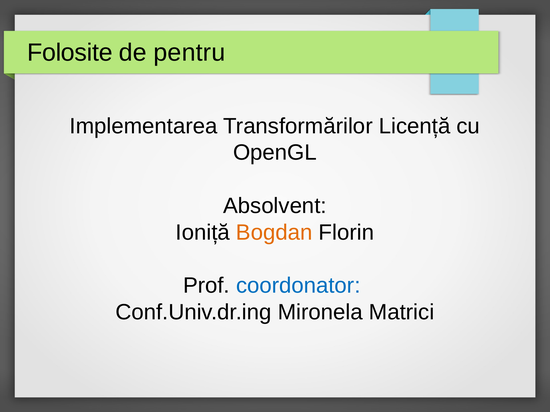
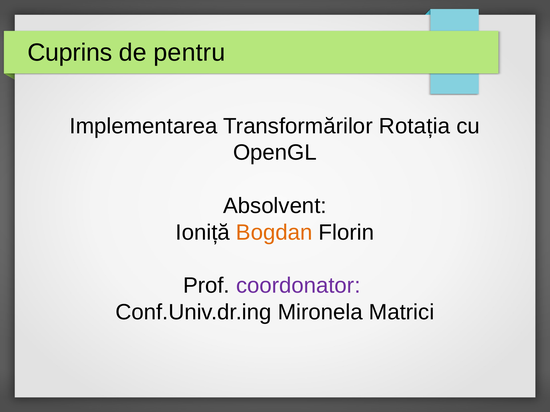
Folosite: Folosite -> Cuprins (70, 53)
Licență: Licență -> Rotația (415, 126)
coordonator colour: blue -> purple (298, 286)
